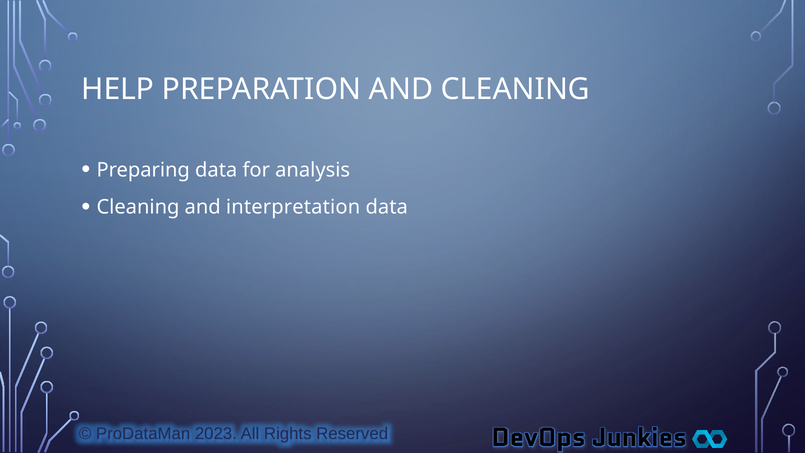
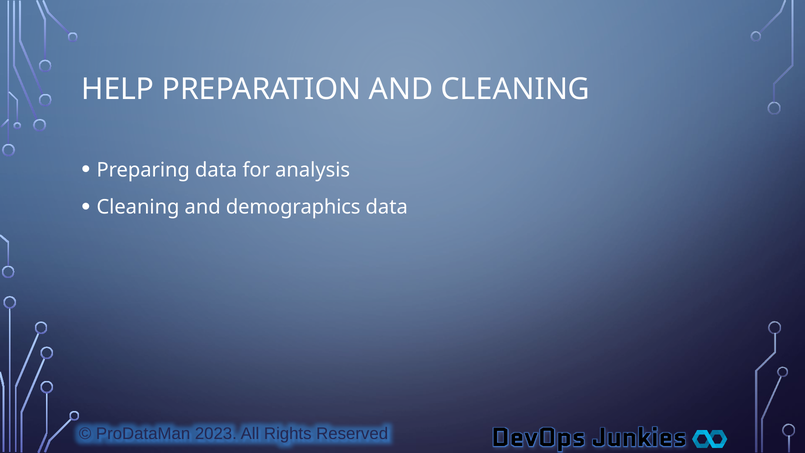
interpretation: interpretation -> demographics (293, 207)
